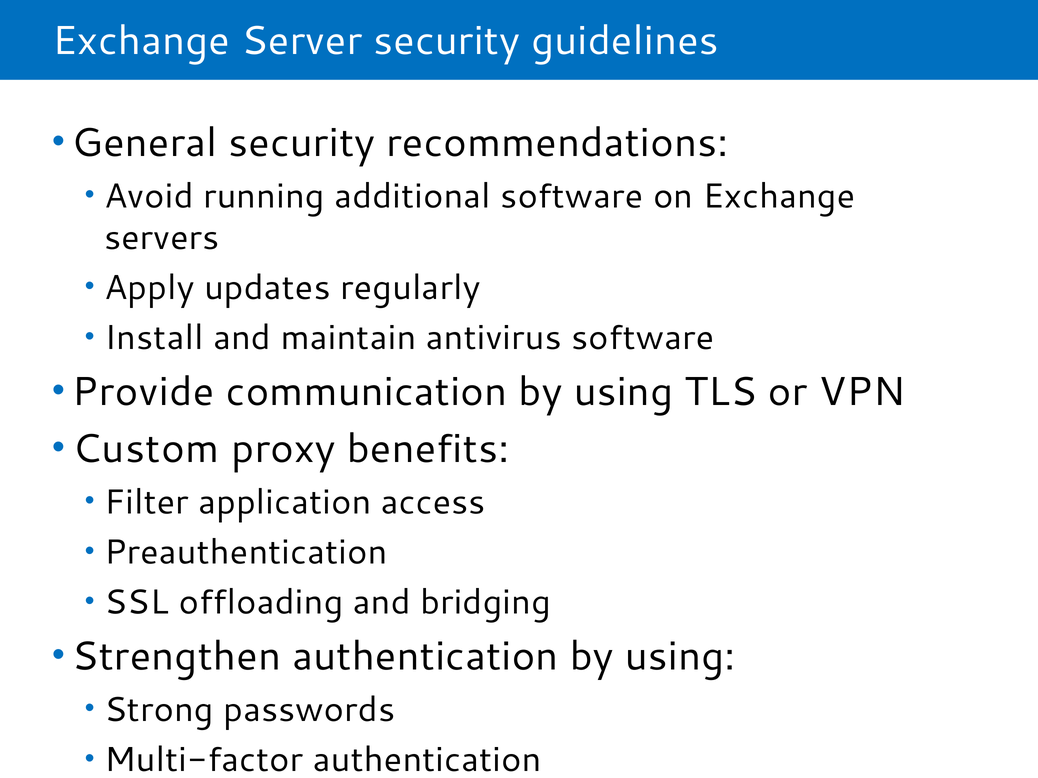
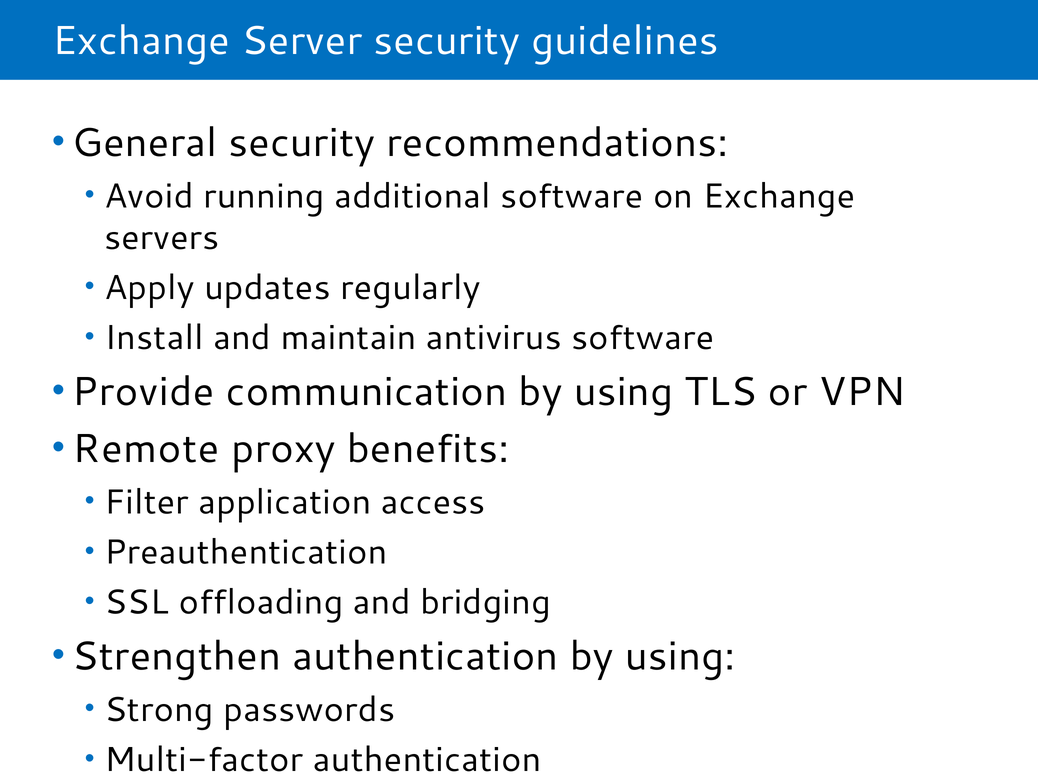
Custom: Custom -> Remote (146, 449)
